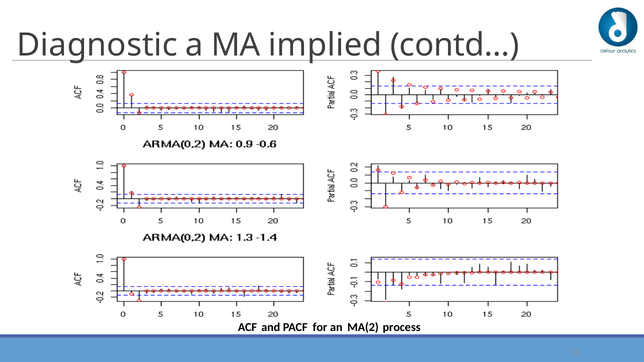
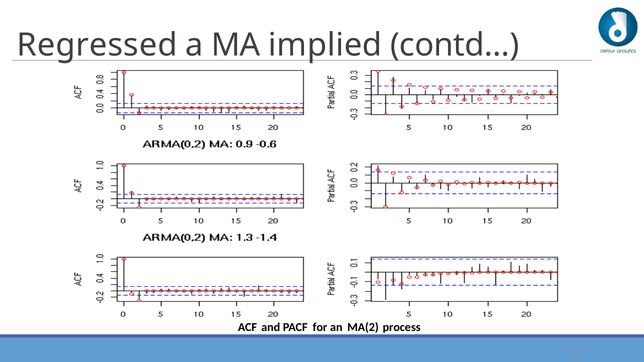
Diagnostic: Diagnostic -> Regressed (97, 45)
